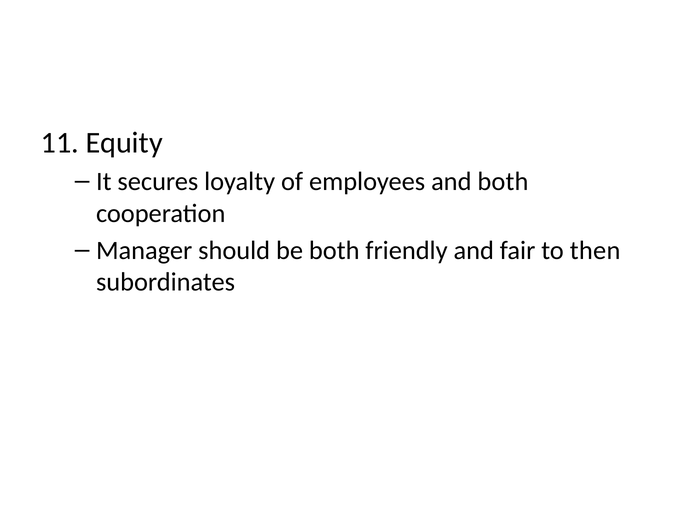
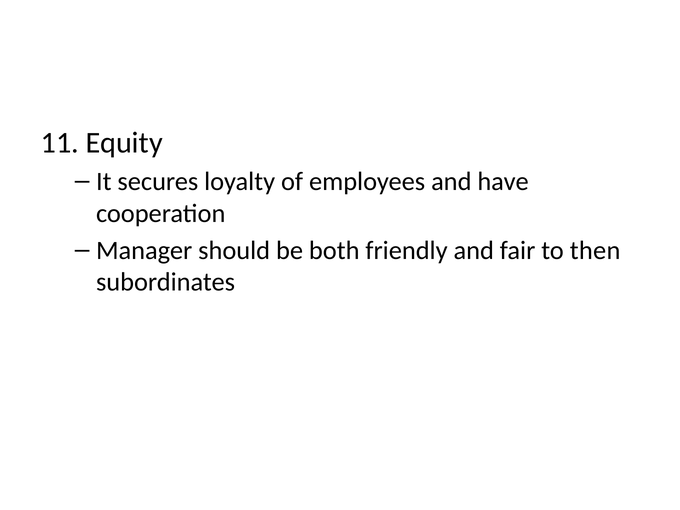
and both: both -> have (503, 182)
